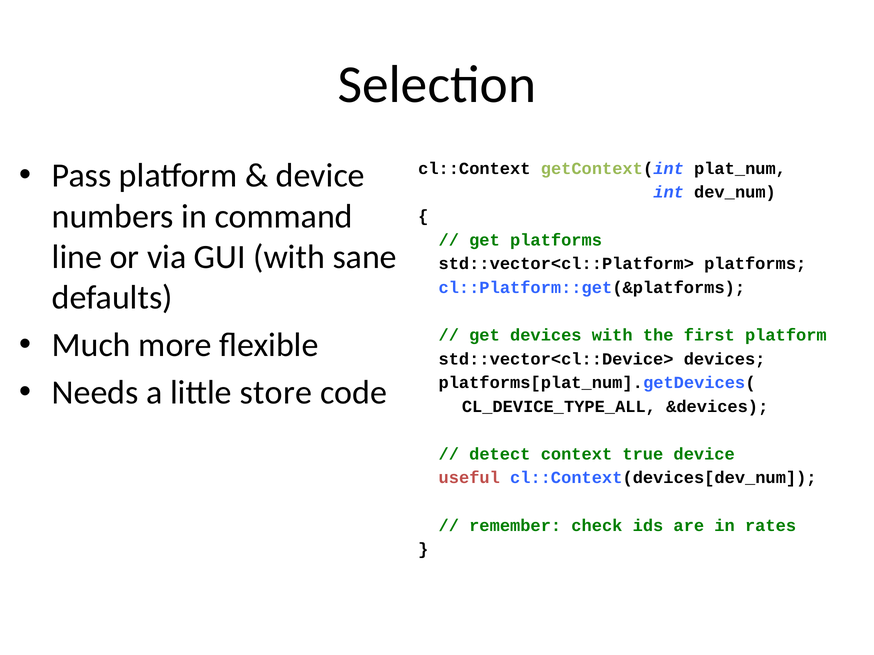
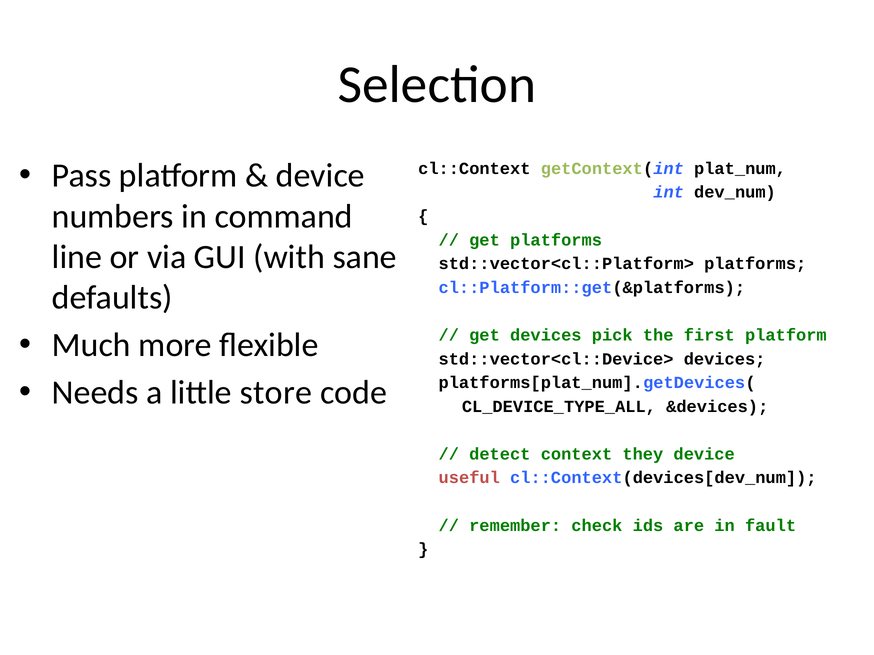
devices with: with -> pick (612, 335)
true: true -> they (643, 454)
rates: rates -> fault (771, 526)
